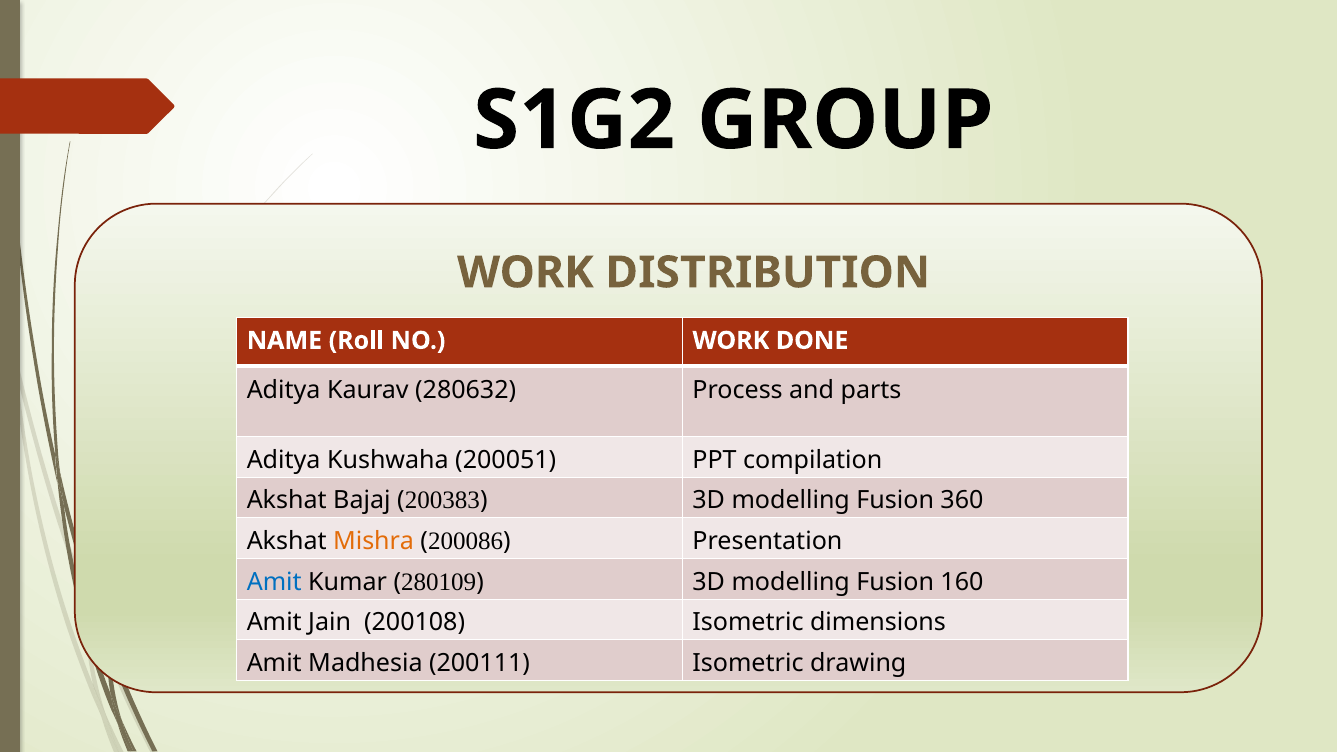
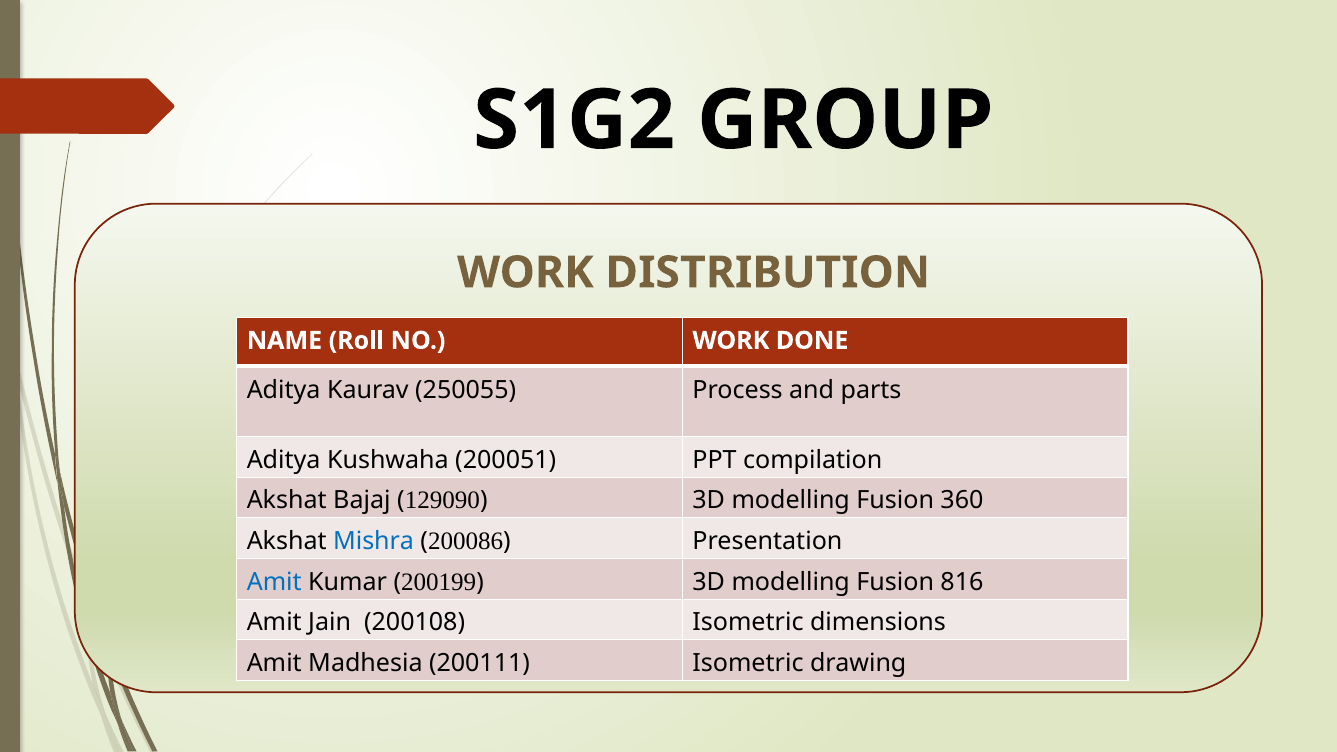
280632: 280632 -> 250055 (466, 390)
200383: 200383 -> 129090 (442, 501)
Mishra colour: orange -> blue (374, 541)
280109: 280109 -> 200199 (439, 582)
160: 160 -> 816 (962, 582)
